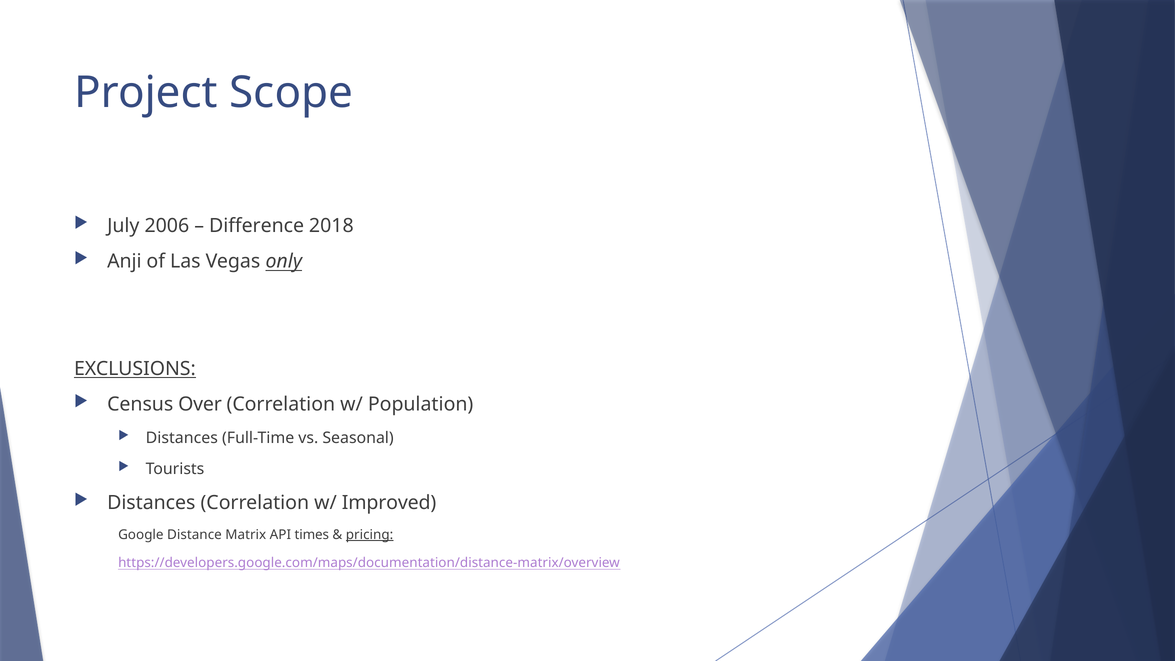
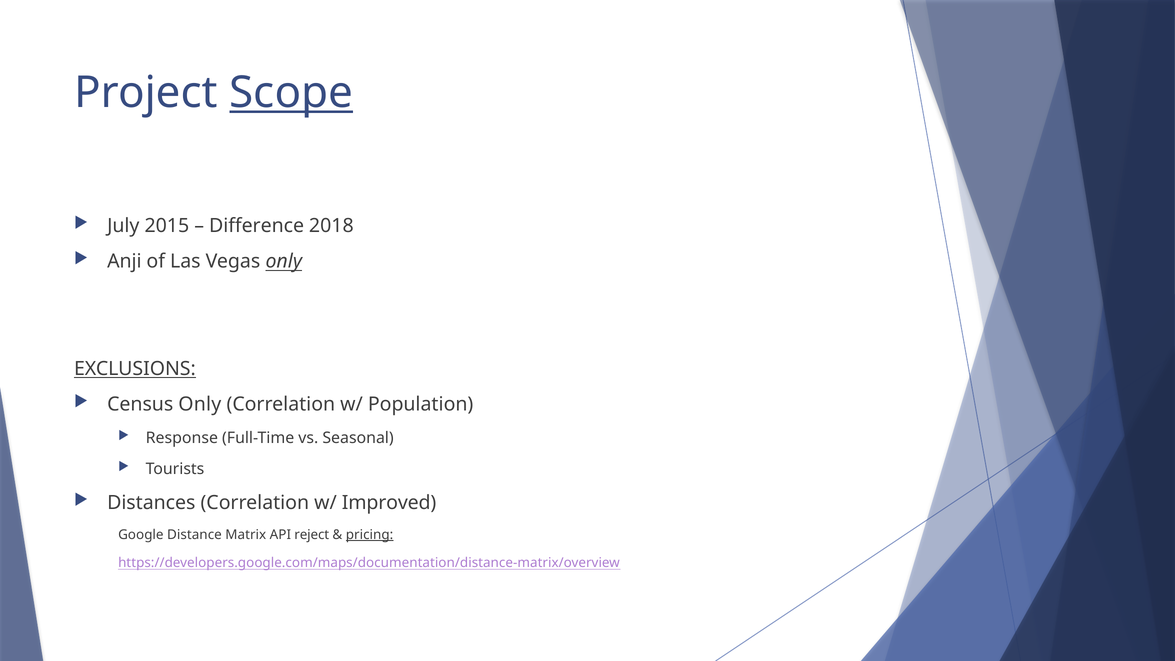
Scope underline: none -> present (291, 93)
2006: 2006 -> 2015 (167, 226)
Census Over: Over -> Only (200, 404)
Distances: Distances -> Response (182, 438)
times: times -> reject (312, 535)
